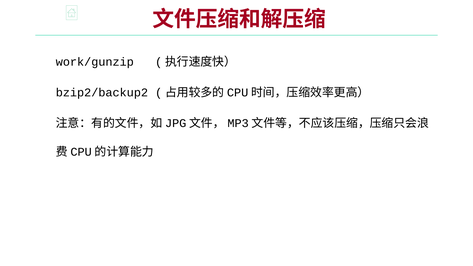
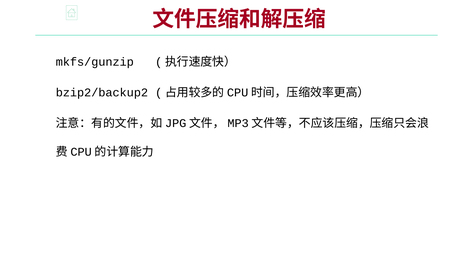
work/gunzip: work/gunzip -> mkfs/gunzip (95, 62)
